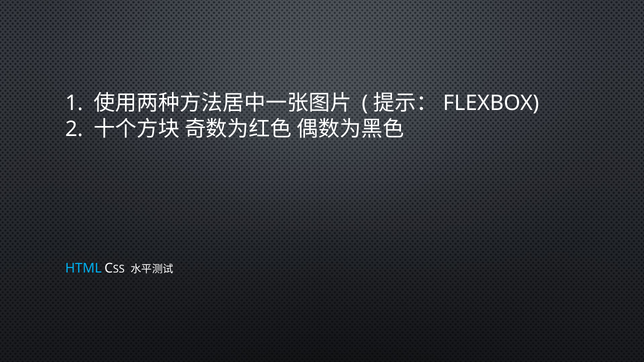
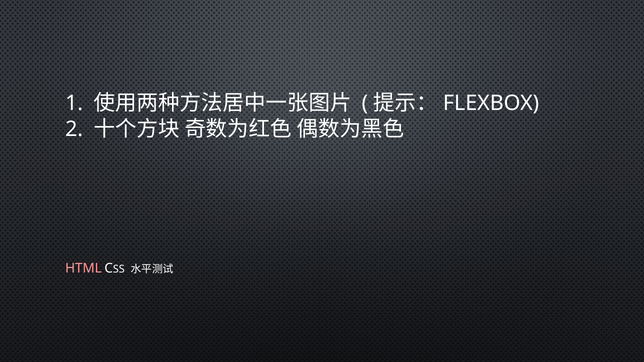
HTML colour: light blue -> pink (83, 269)
